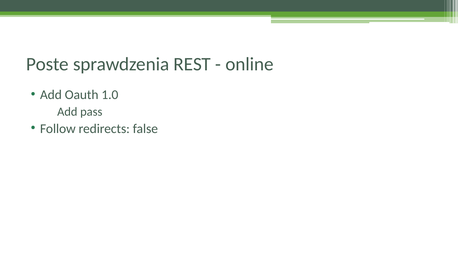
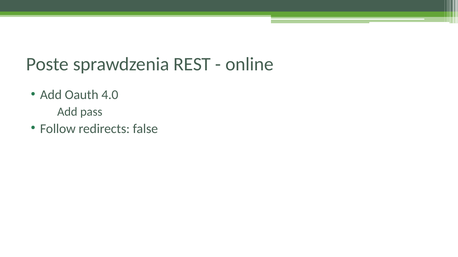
1.0: 1.0 -> 4.0 (110, 95)
